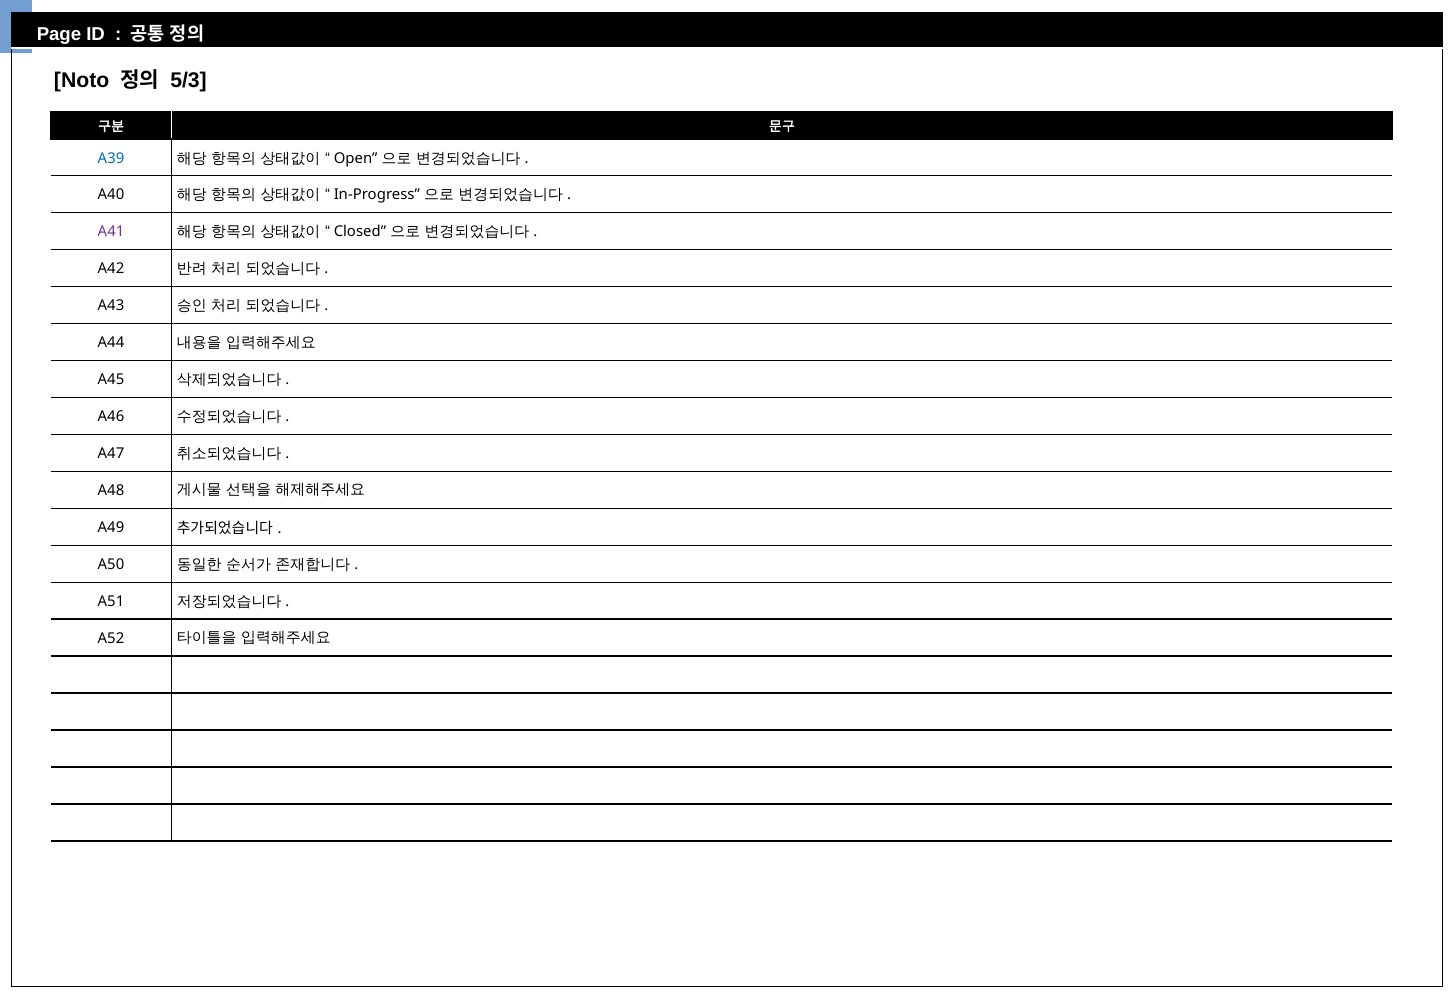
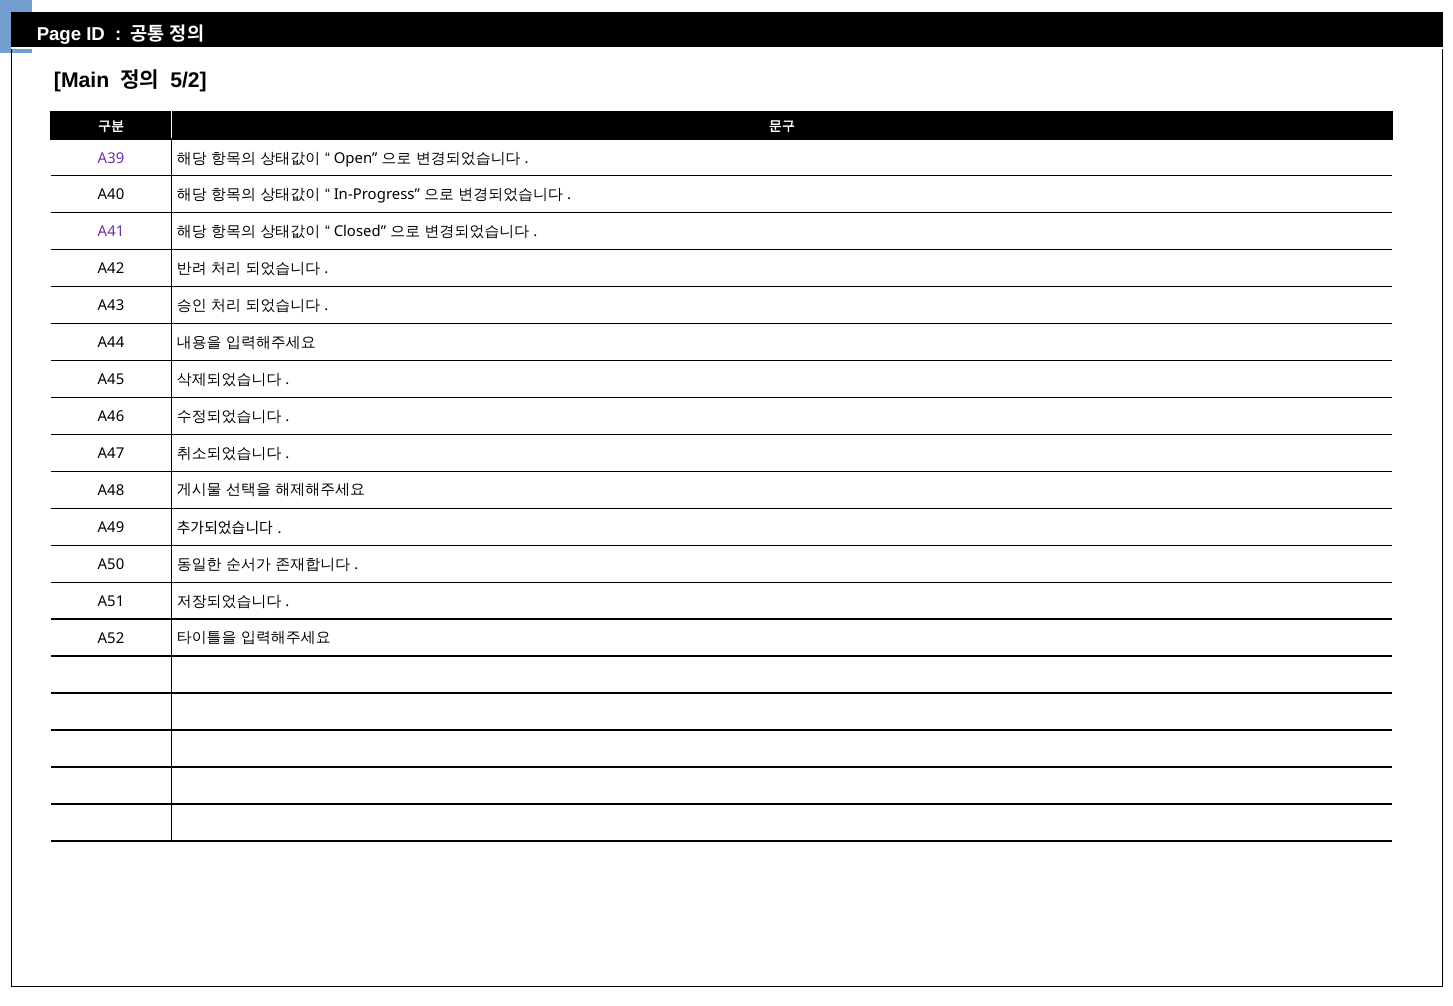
Noto: Noto -> Main (82, 80)
5/3: 5/3 -> 5/2 (189, 80)
A39 colour: blue -> purple (111, 158)
